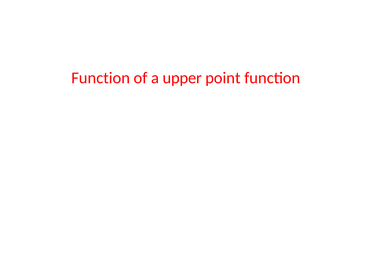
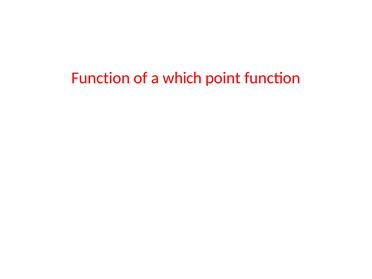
upper: upper -> which (182, 78)
